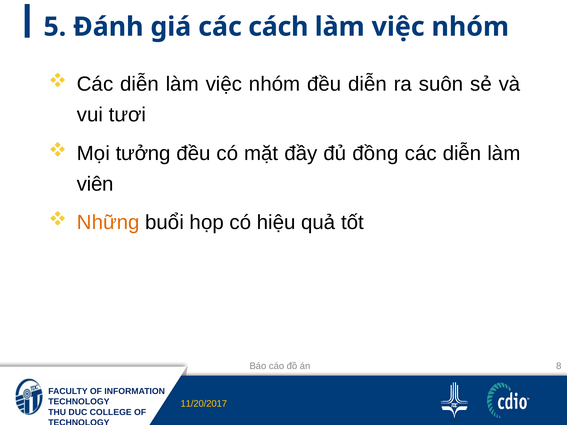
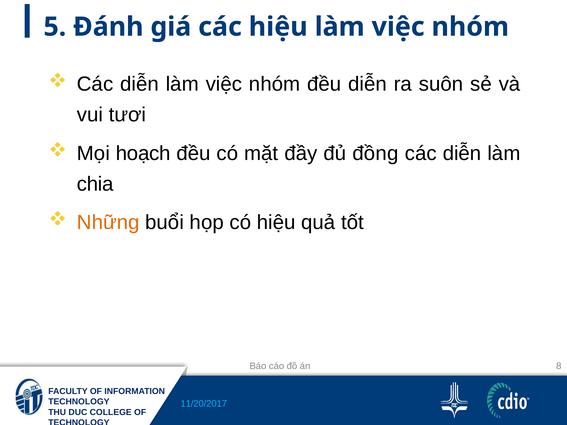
các cách: cách -> hiệu (278, 27)
tưởng: tưởng -> hoạch (143, 153)
viên: viên -> chia (95, 184)
11/20/2017 colour: yellow -> light blue (204, 404)
